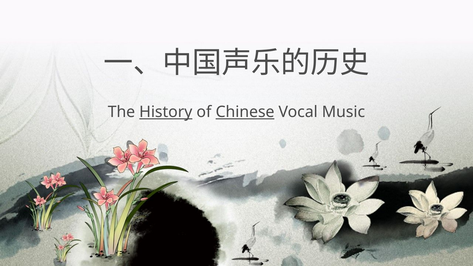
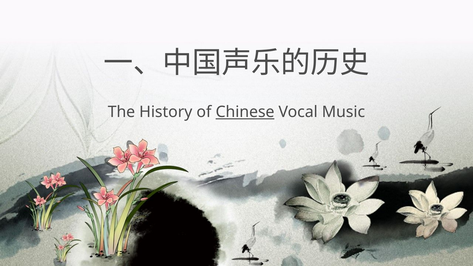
History underline: present -> none (166, 112)
